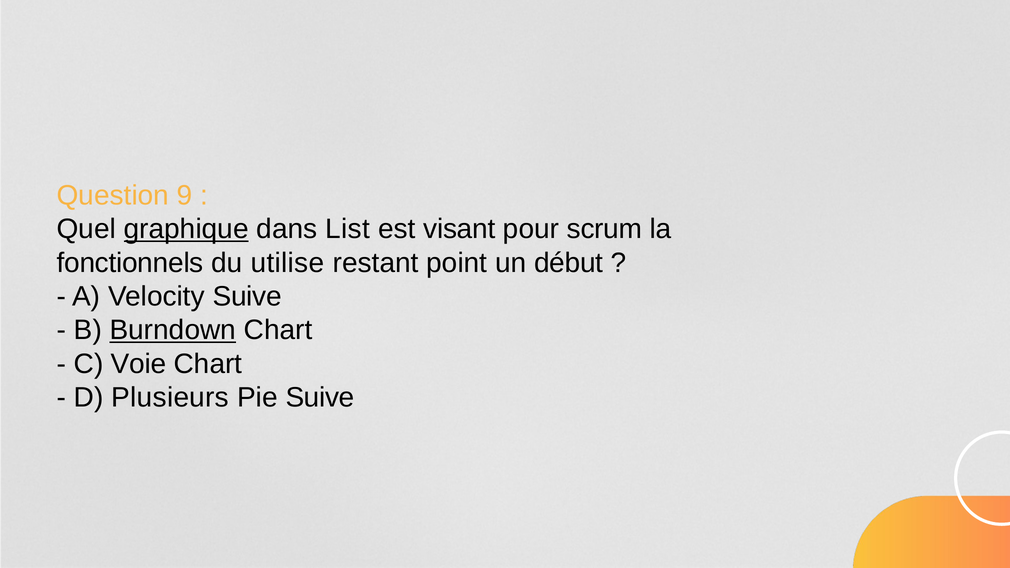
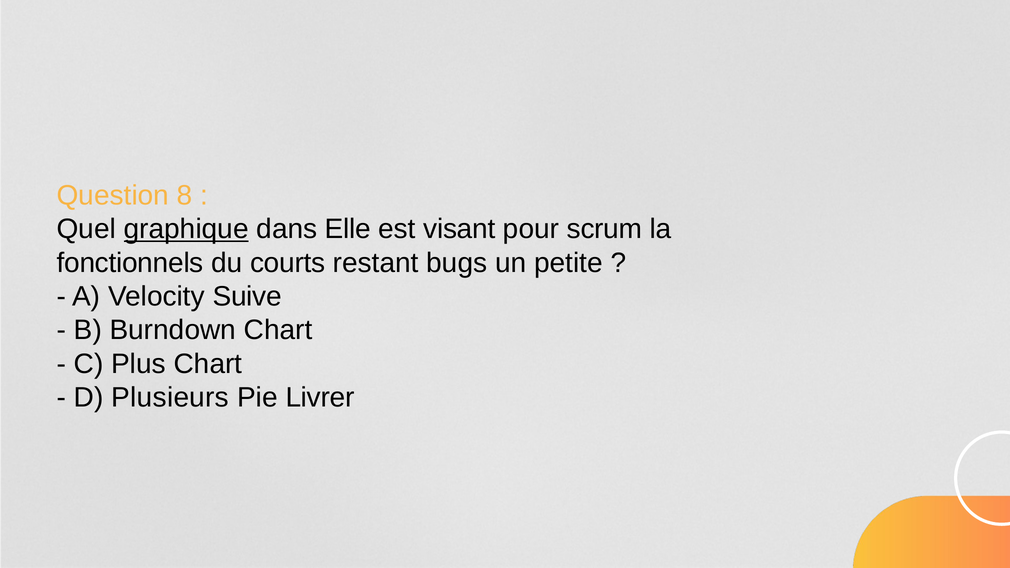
9: 9 -> 8 (185, 196)
List: List -> Elle (348, 229)
utilise: utilise -> courts (288, 263)
point: point -> bugs (457, 263)
début: début -> petite (568, 263)
Burndown underline: present -> none (173, 330)
Voie: Voie -> Plus (138, 364)
Pie Suive: Suive -> Livrer (320, 398)
